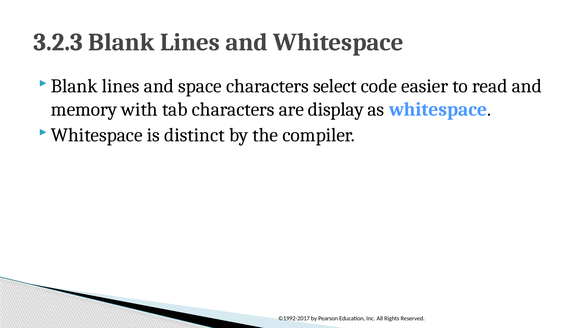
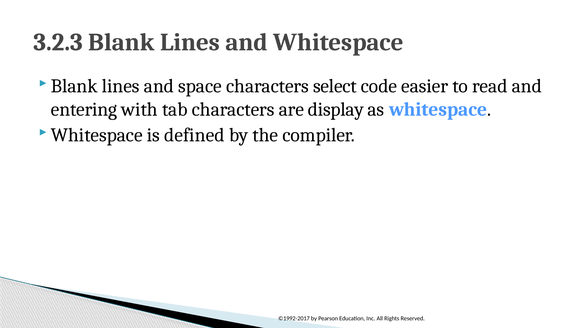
memory: memory -> entering (84, 109)
distinct: distinct -> defined (194, 135)
